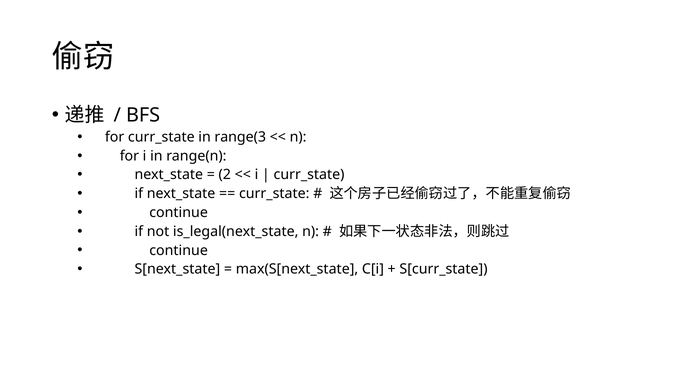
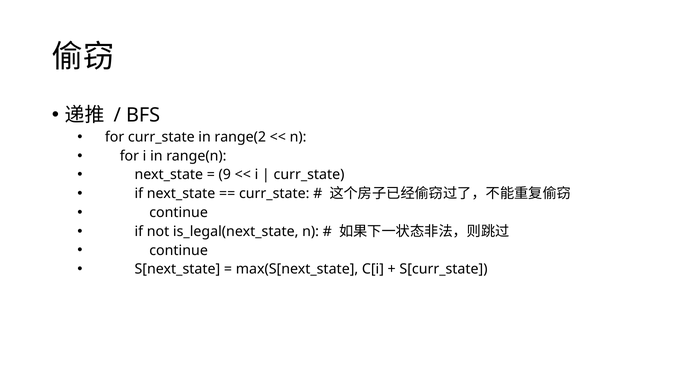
range(3: range(3 -> range(2 (240, 137)
2: 2 -> 9 (225, 175)
